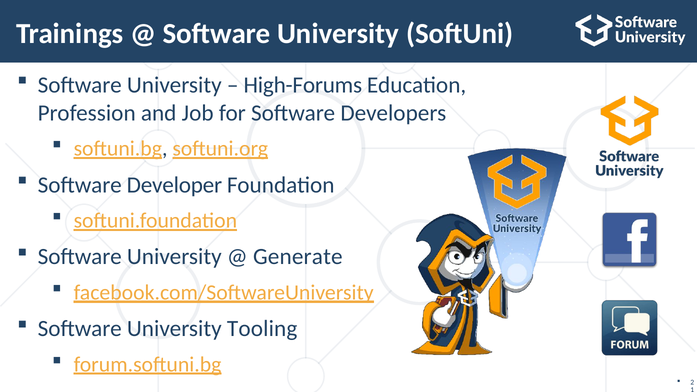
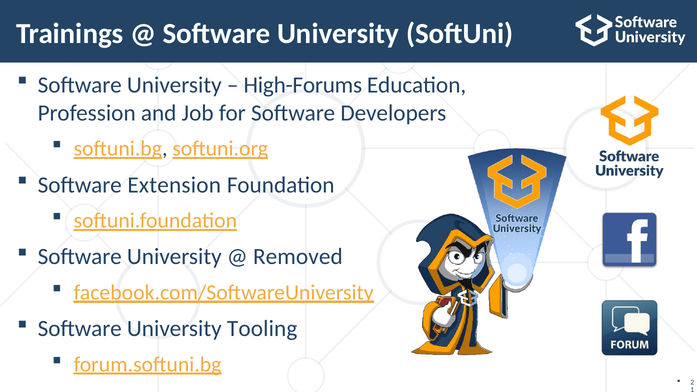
Developer: Developer -> Extension (174, 185)
Generate: Generate -> Removed (298, 257)
